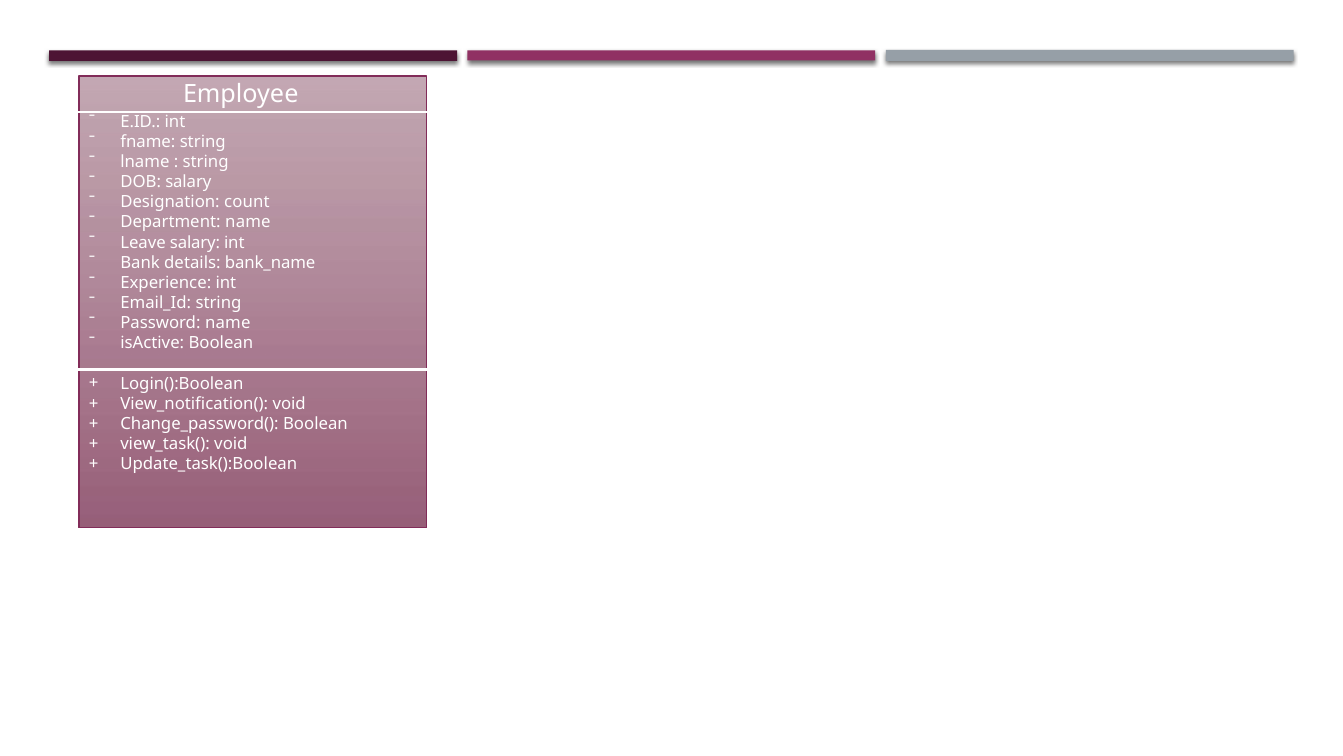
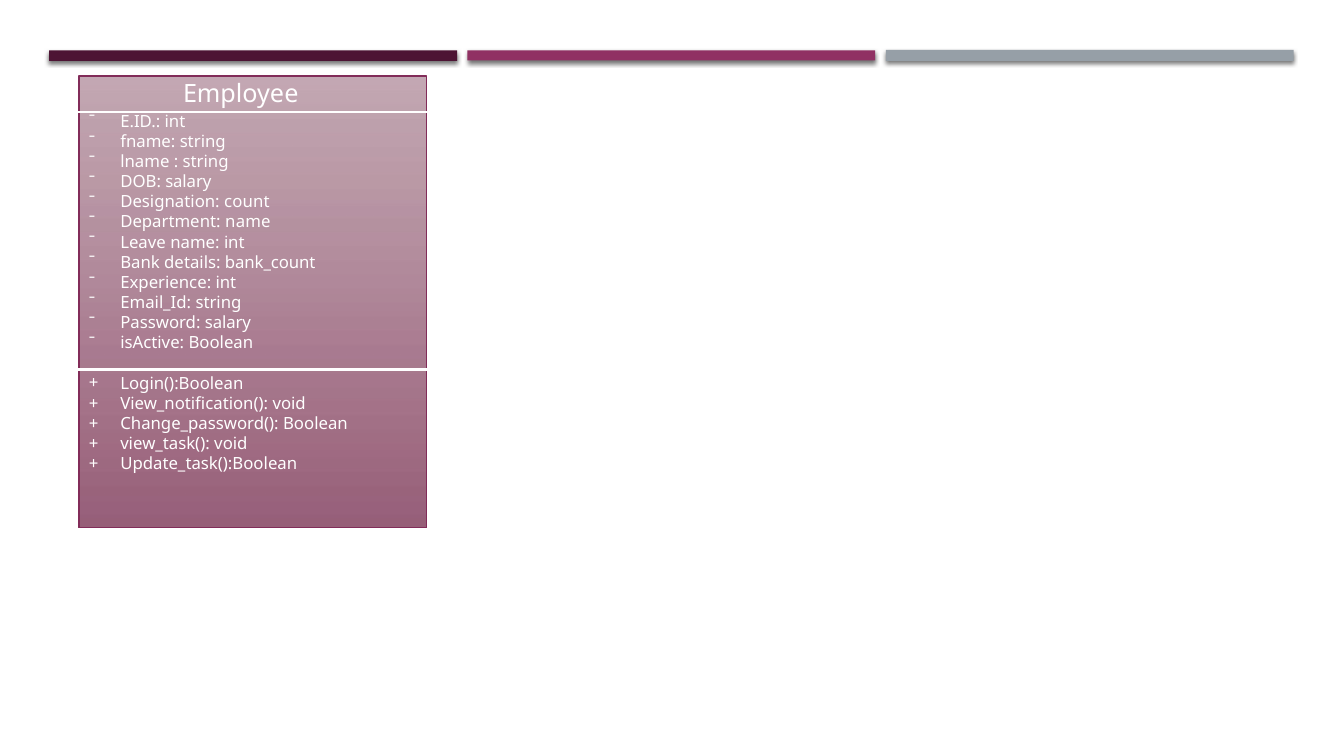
Leave salary: salary -> name (195, 242)
bank_name: bank_name -> bank_count (270, 262)
Password name: name -> salary (228, 323)
